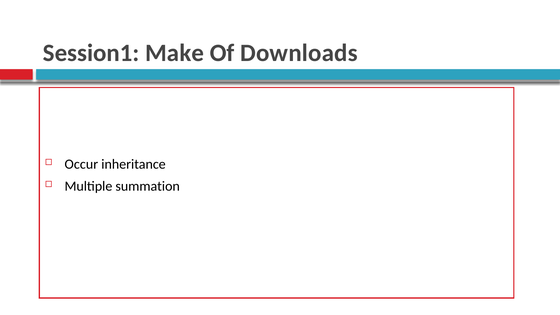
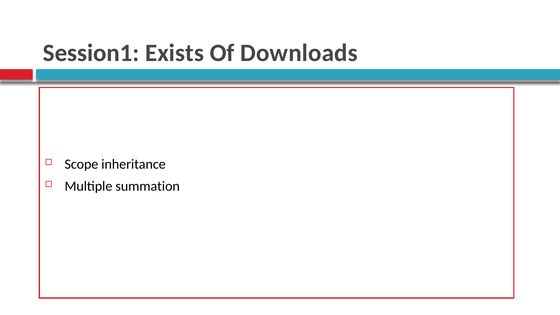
Make: Make -> Exists (175, 53)
Occur: Occur -> Scope (81, 164)
